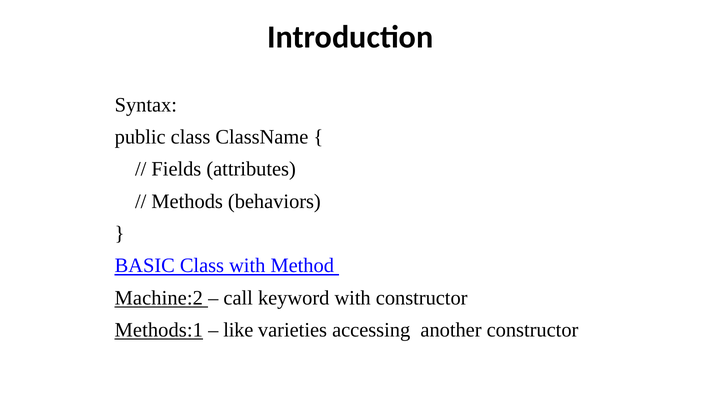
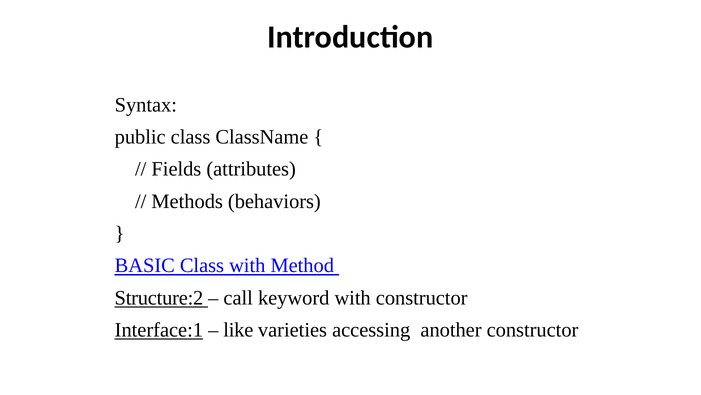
Machine:2: Machine:2 -> Structure:2 (159, 297)
Methods:1: Methods:1 -> Interface:1 (159, 329)
